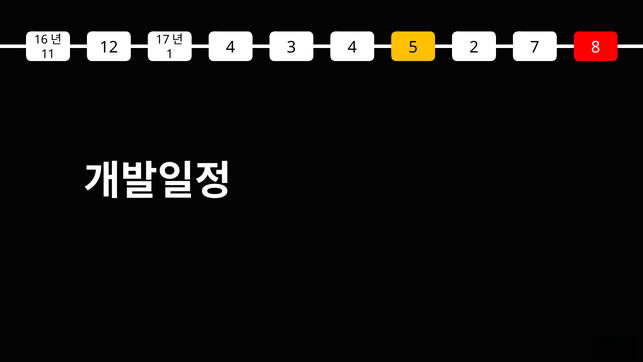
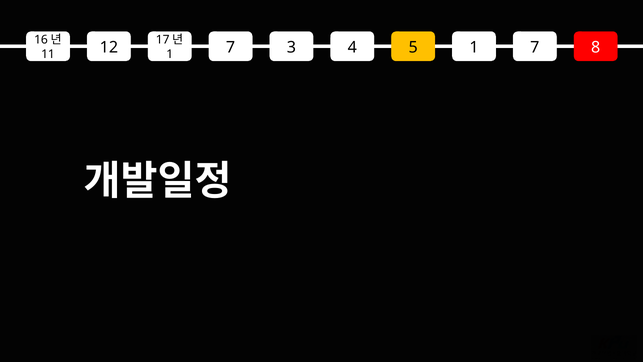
4: 4 -> 7 (231, 47)
5 2: 2 -> 1 (474, 47)
